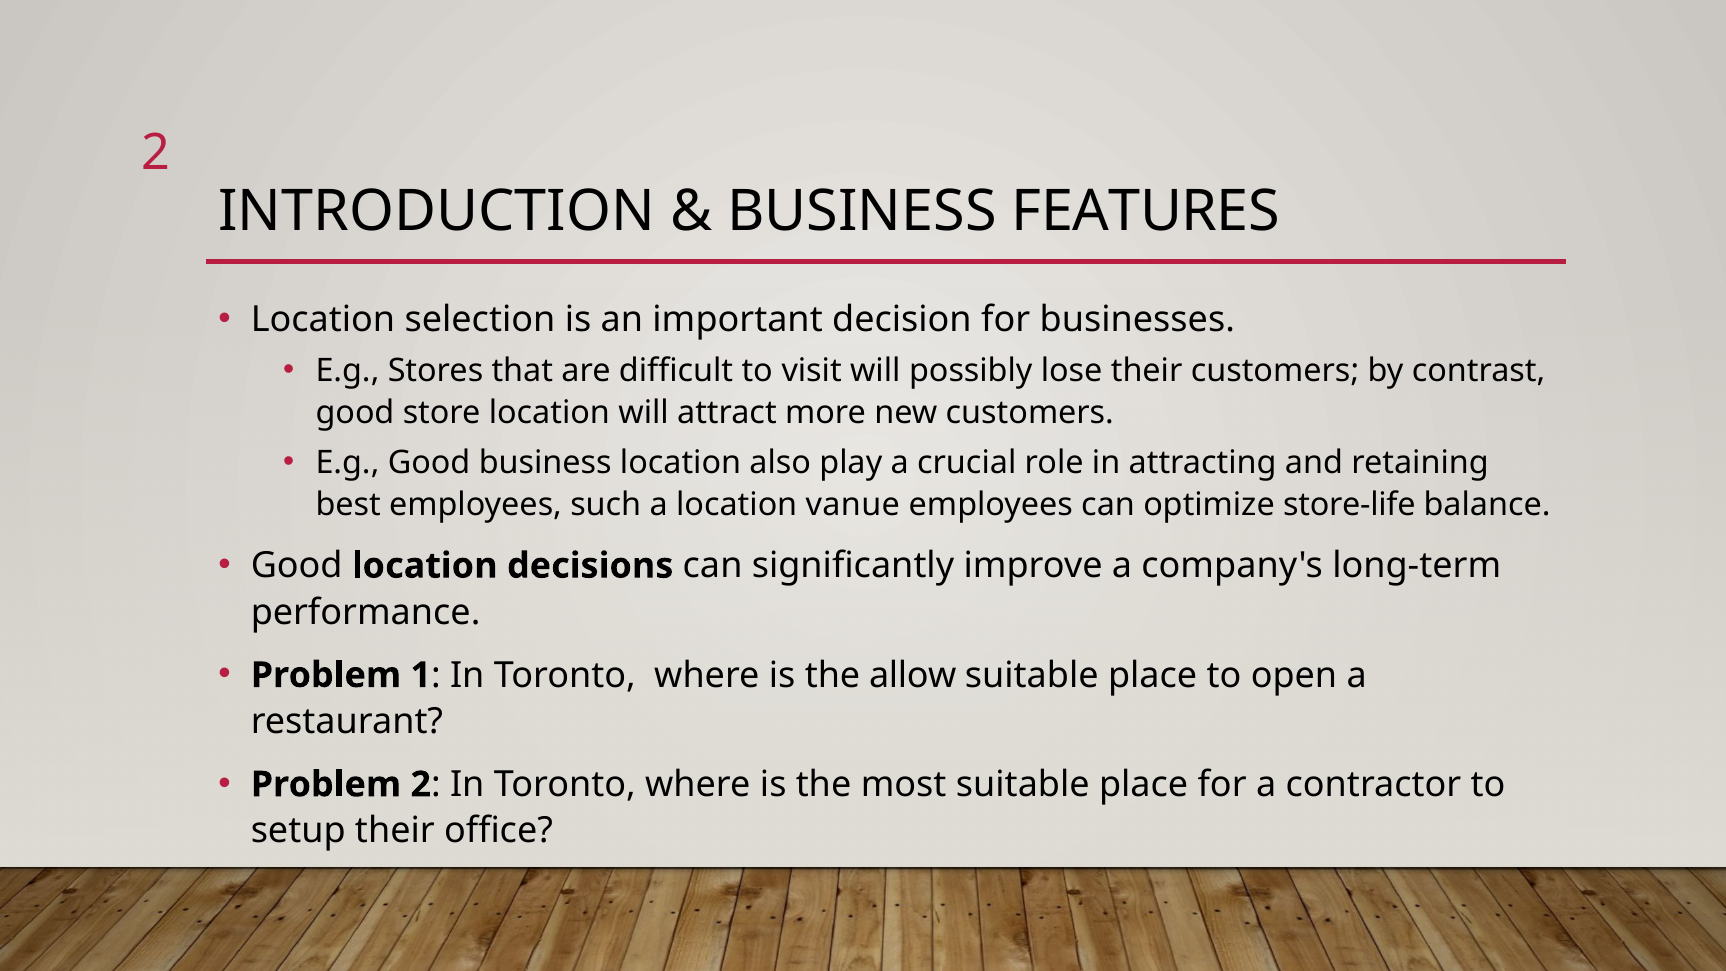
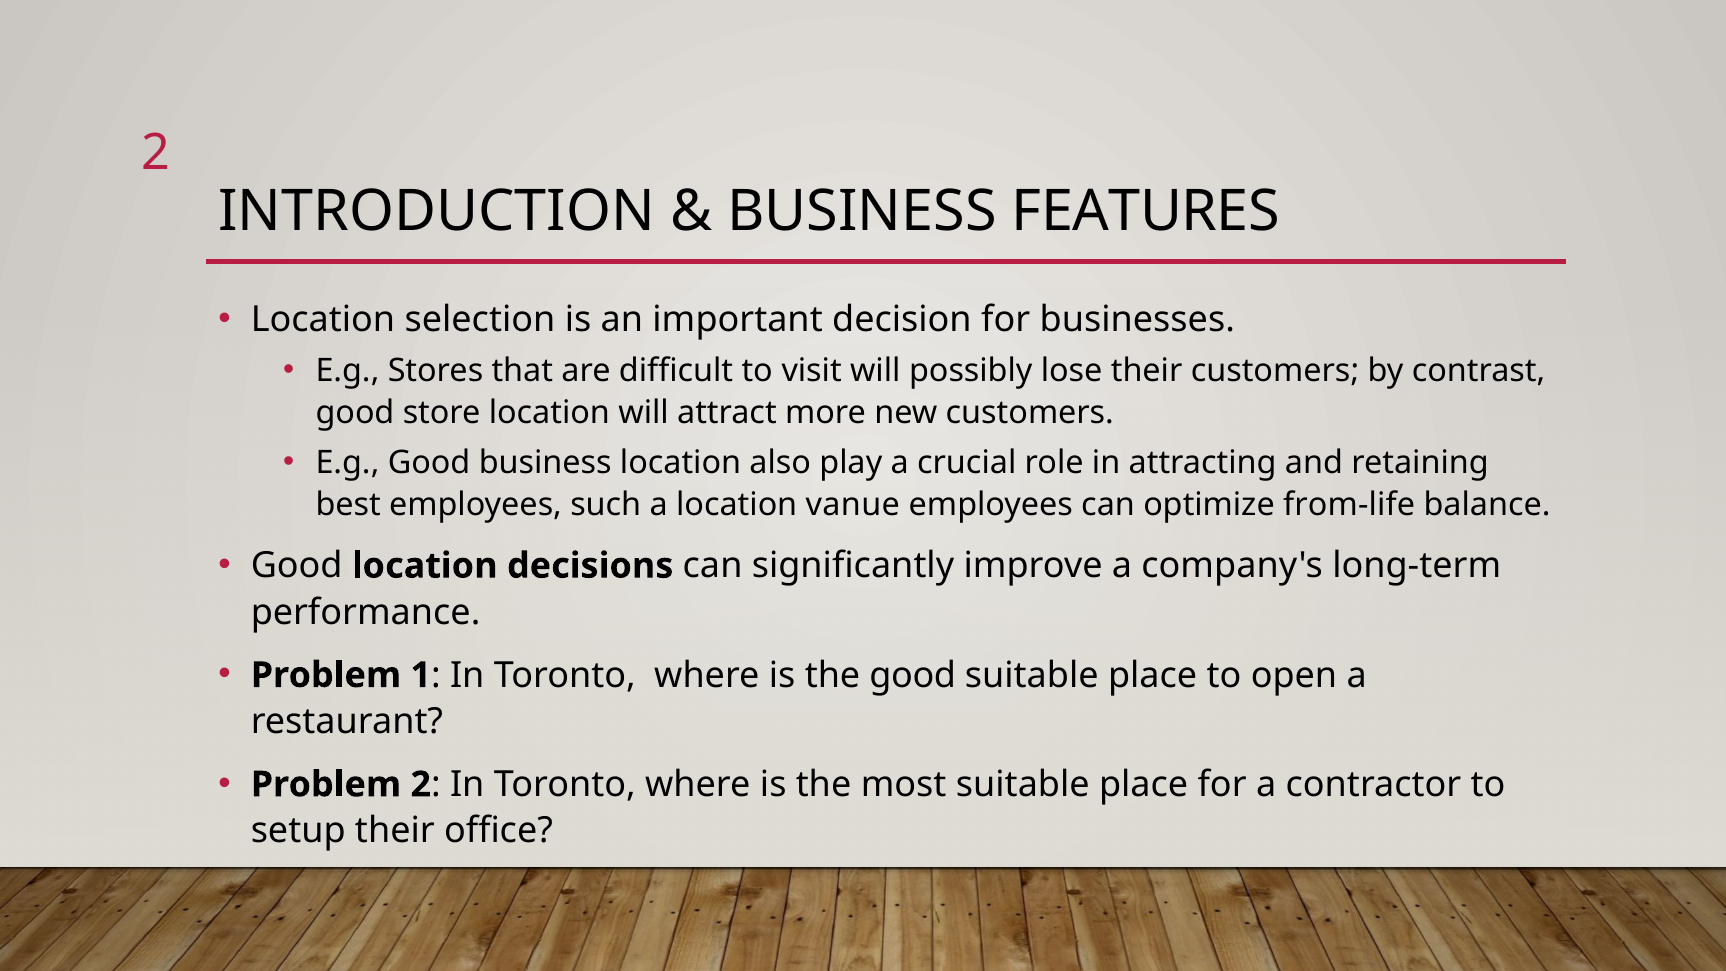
store-life: store-life -> from-life (1349, 505)
the allow: allow -> good (913, 675)
